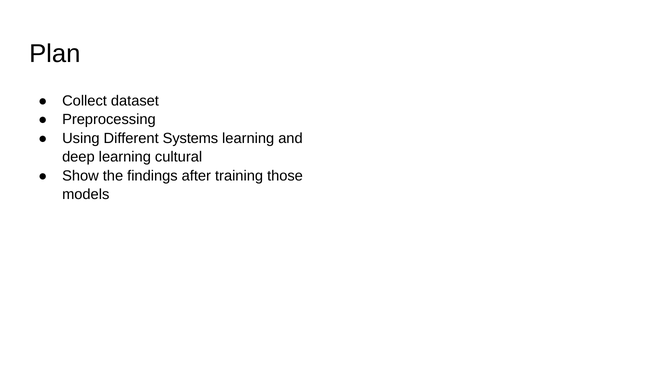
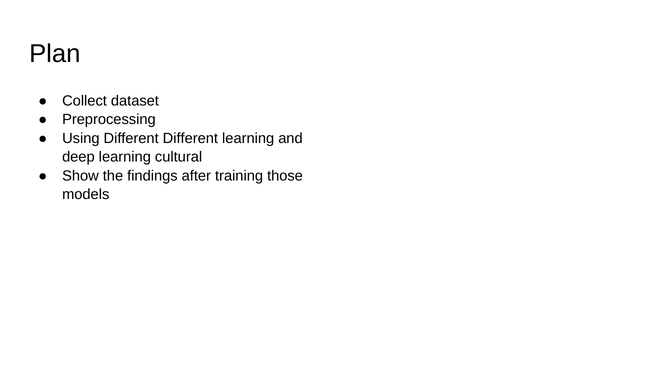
Different Systems: Systems -> Different (190, 138)
